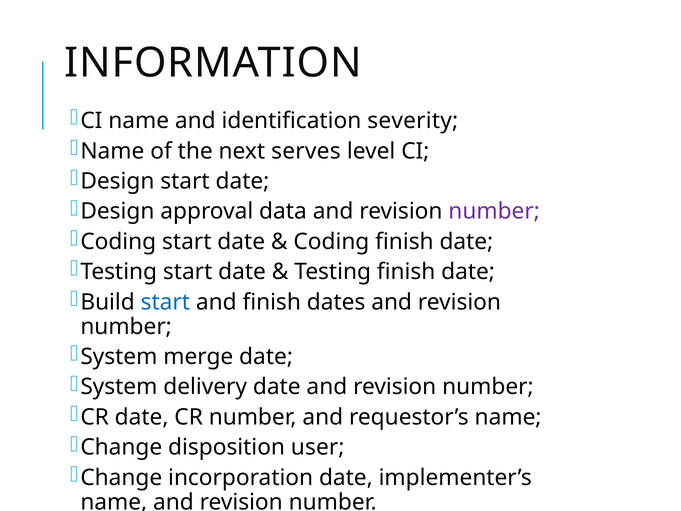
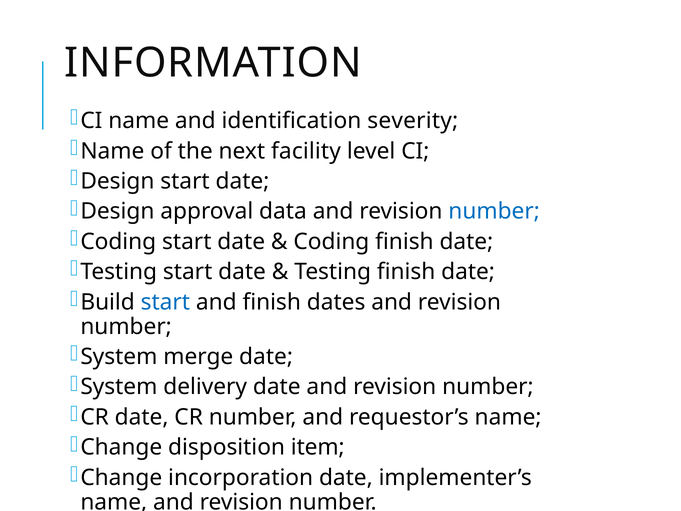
serves: serves -> facility (306, 151)
number colour: purple -> blue (494, 211)
user: user -> item (318, 447)
